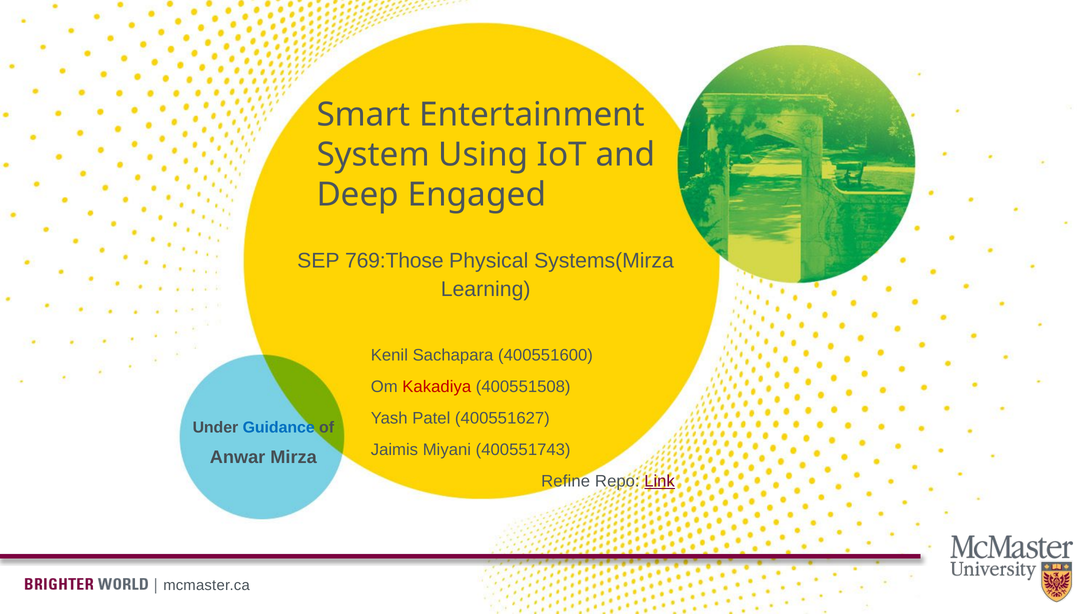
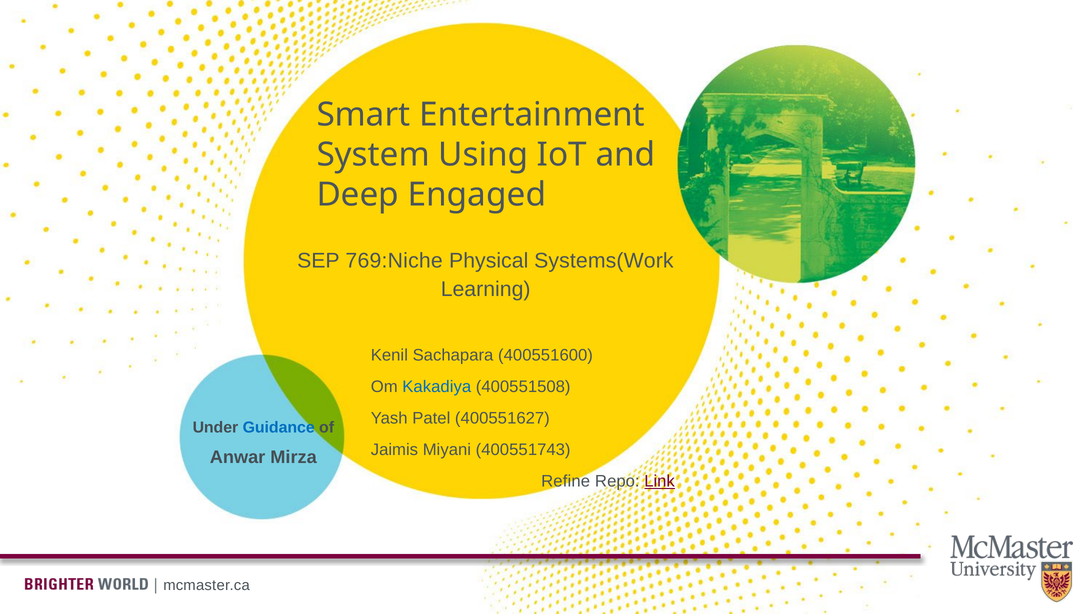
769:Those: 769:Those -> 769:Niche (394, 261)
Systems(Mirza: Systems(Mirza -> Systems(Work (604, 261)
Kakadiya colour: red -> blue (437, 387)
